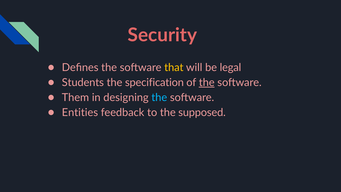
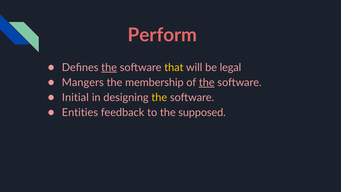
Security: Security -> Perform (162, 35)
the underline: none -> present (109, 67)
Students: Students -> Mangers (83, 82)
specification: specification -> membership (154, 82)
Them: Them -> Initial (75, 97)
the colour: light blue -> yellow (159, 97)
